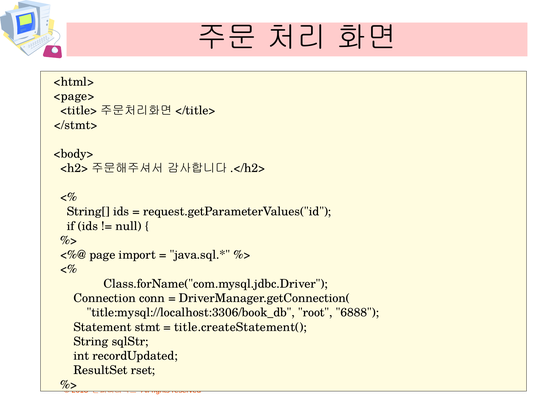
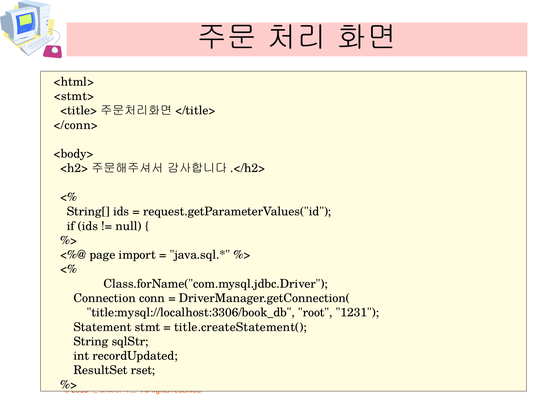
<page>: <page> -> <stmt> (74, 96)
</stmt>: </stmt> -> </conn> (76, 125)
6888: 6888 -> 1231 (357, 312)
